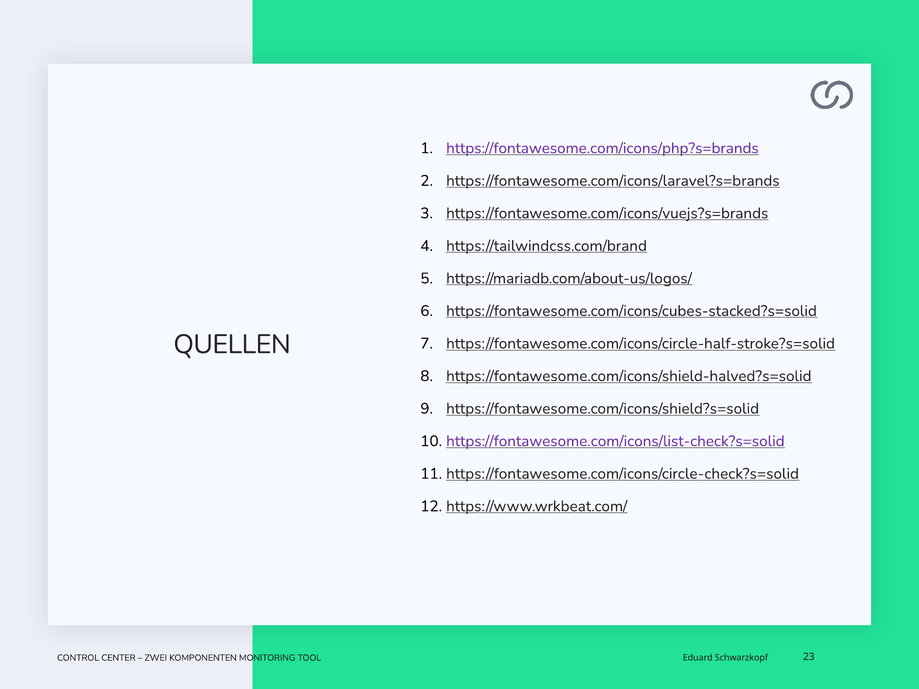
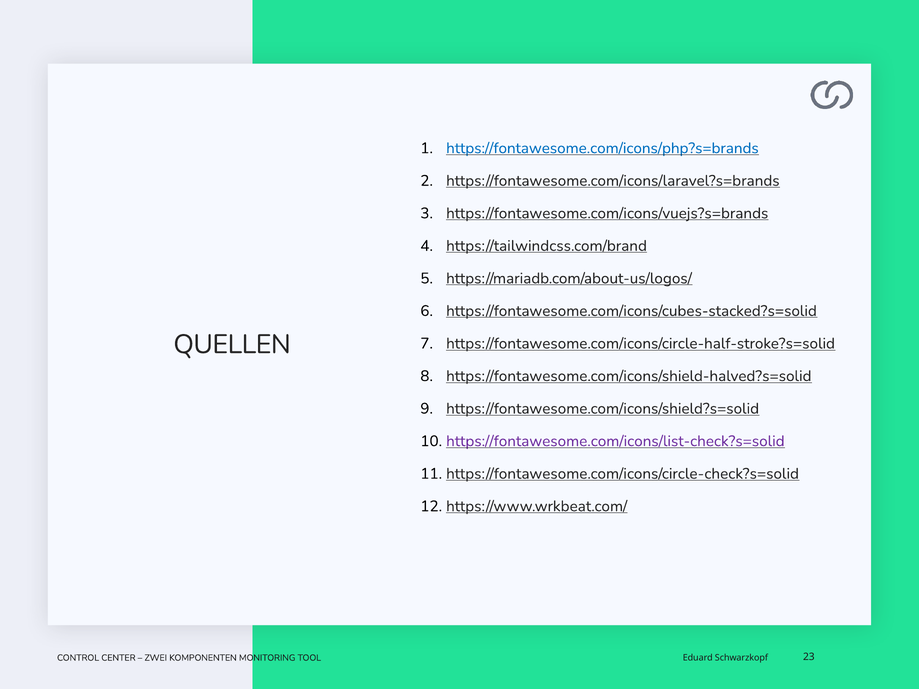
https://fontawesome.com/icons/php?s=brands colour: purple -> blue (602, 148)
